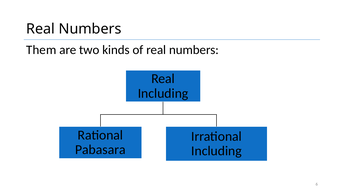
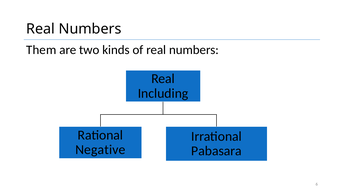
Pabasara: Pabasara -> Negative (100, 150)
Including: Including -> Pabasara (216, 151)
